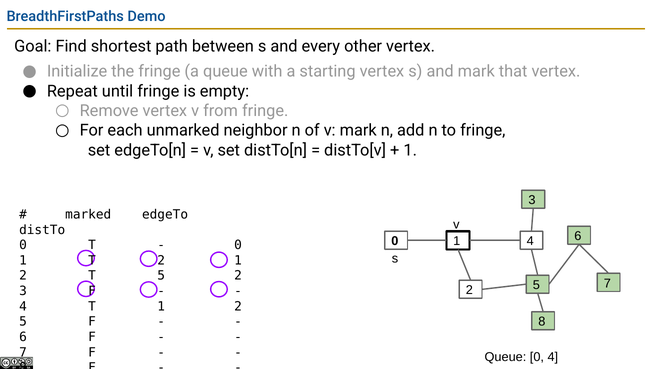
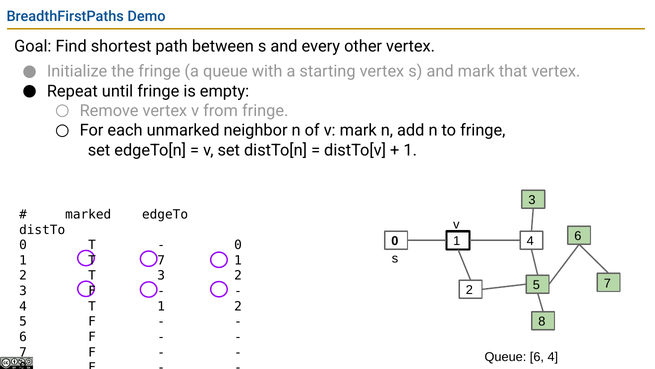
T 2: 2 -> 7 (161, 260)
T 5: 5 -> 3 (161, 275)
Queue 0: 0 -> 6 (537, 357)
